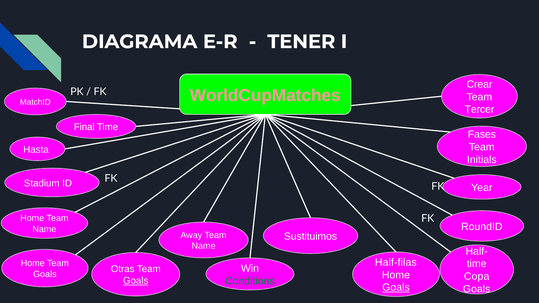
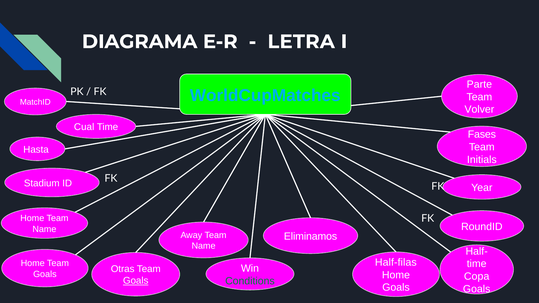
TENER: TENER -> LETRA (301, 42)
Crear: Crear -> Parte (479, 84)
WorldCupMatches colour: pink -> light blue (265, 95)
Tercer: Tercer -> Volver (479, 110)
Final: Final -> Cual (84, 127)
Sustituimos: Sustituimos -> Eliminamos (311, 237)
Goals underline: present -> none (396, 288)
